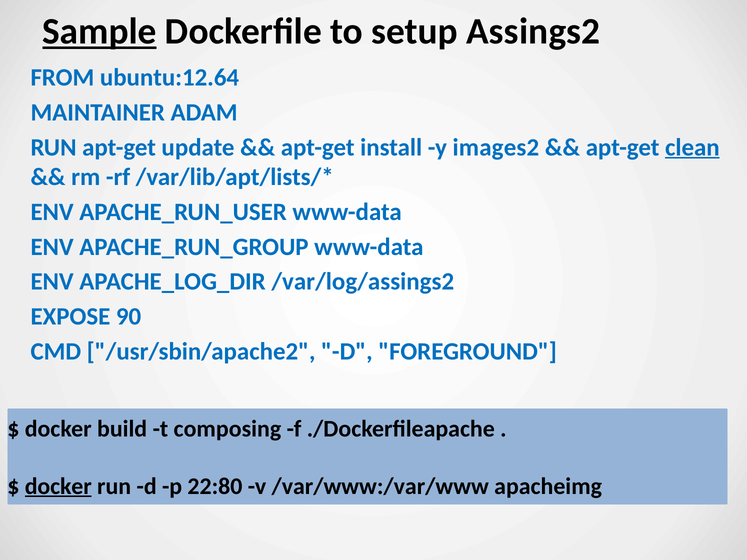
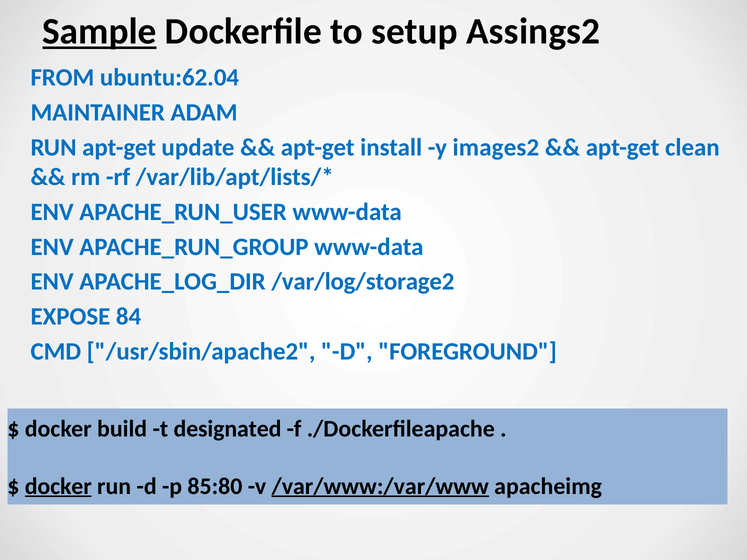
ubuntu:12.64: ubuntu:12.64 -> ubuntu:62.04 (170, 78)
clean underline: present -> none (692, 147)
/var/log/assings2: /var/log/assings2 -> /var/log/storage2 (363, 282)
90: 90 -> 84 (129, 317)
composing: composing -> designated (228, 429)
22:80: 22:80 -> 85:80 (215, 486)
/var/www:/var/www underline: none -> present (380, 486)
